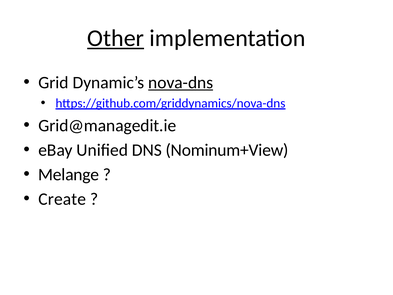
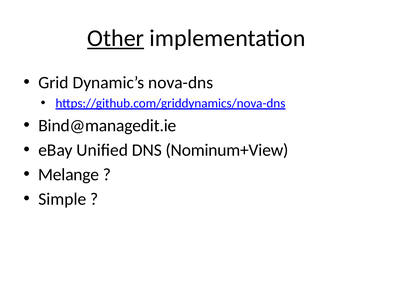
nova-dns underline: present -> none (181, 82)
Grid@managedit.ie: Grid@managedit.ie -> Bind@managedit.ie (107, 126)
Create: Create -> Simple (62, 199)
